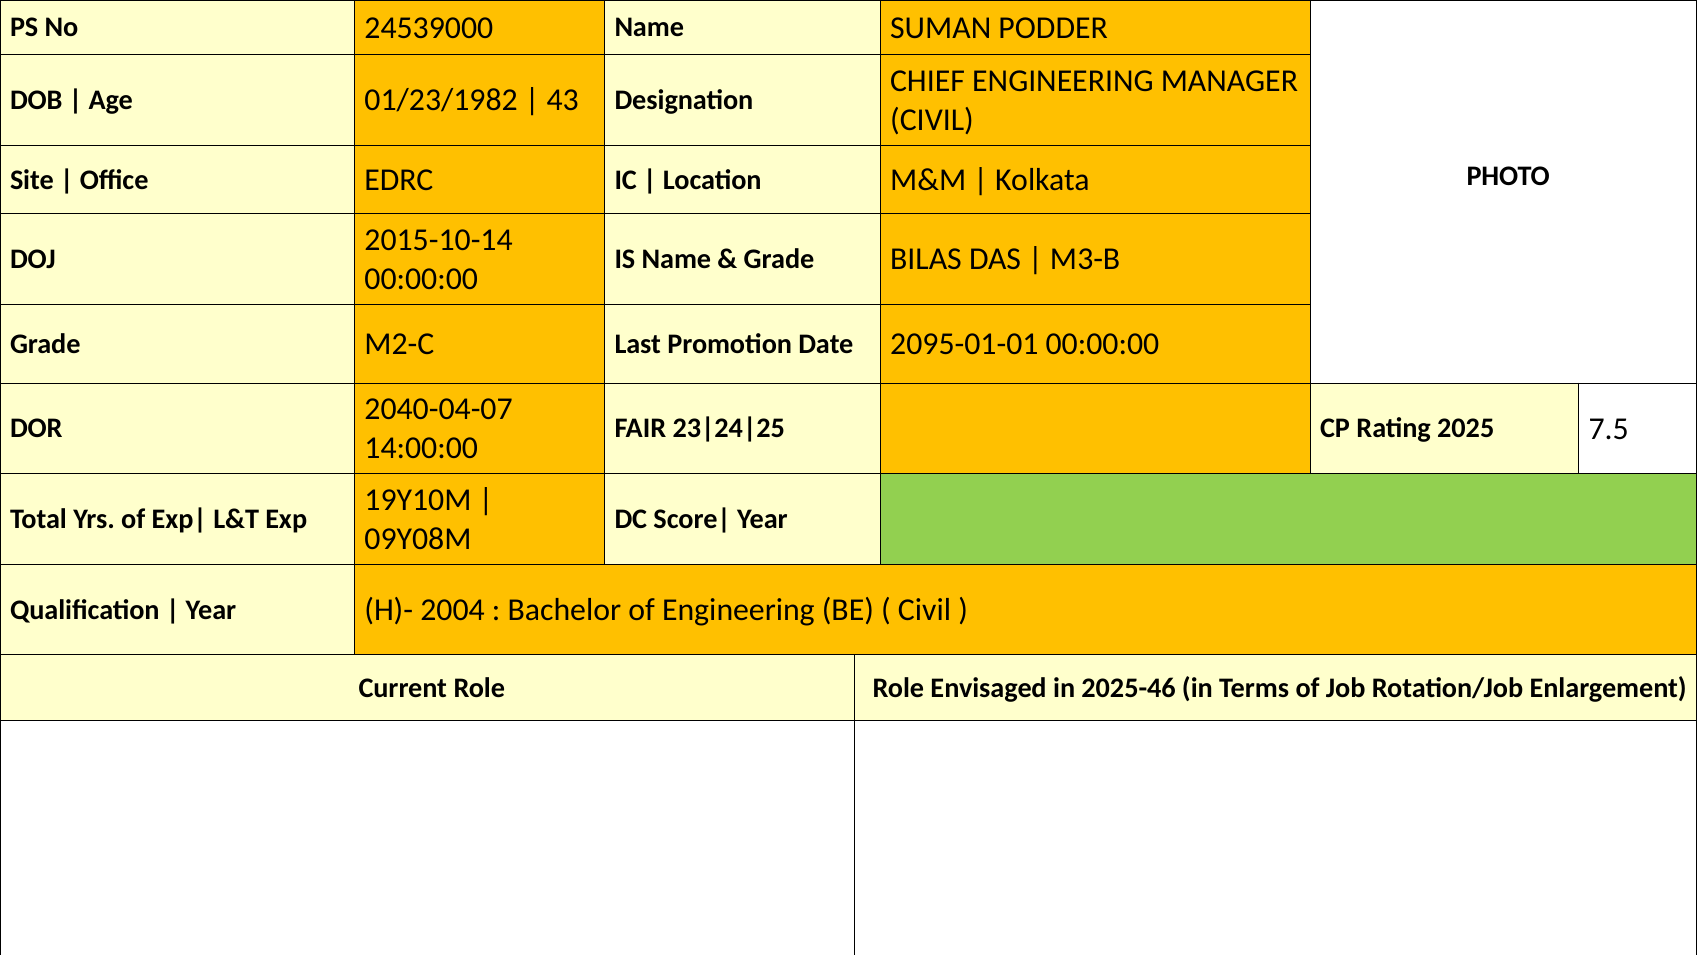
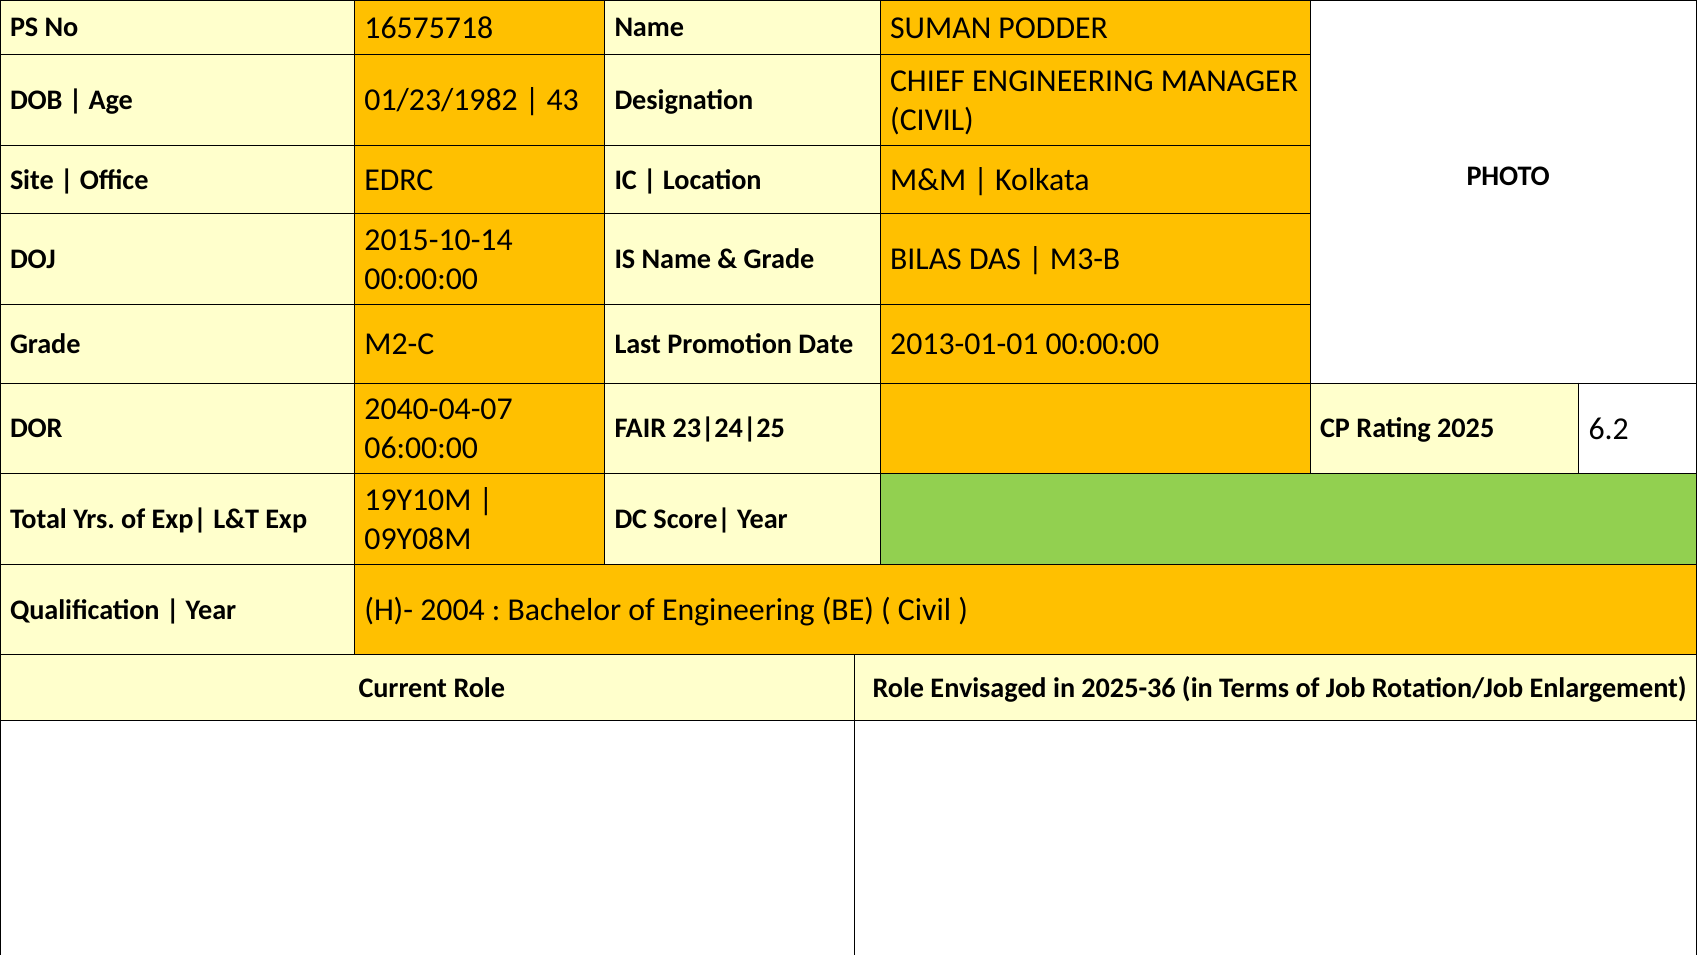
24539000: 24539000 -> 16575718 (429, 28)
2095-01-01: 2095-01-01 -> 2013-01-01 (964, 344)
7.5: 7.5 -> 6.2 (1609, 429)
14:00:00: 14:00:00 -> 06:00:00 (421, 448)
2025-46: 2025-46 -> 2025-36 (1129, 688)
